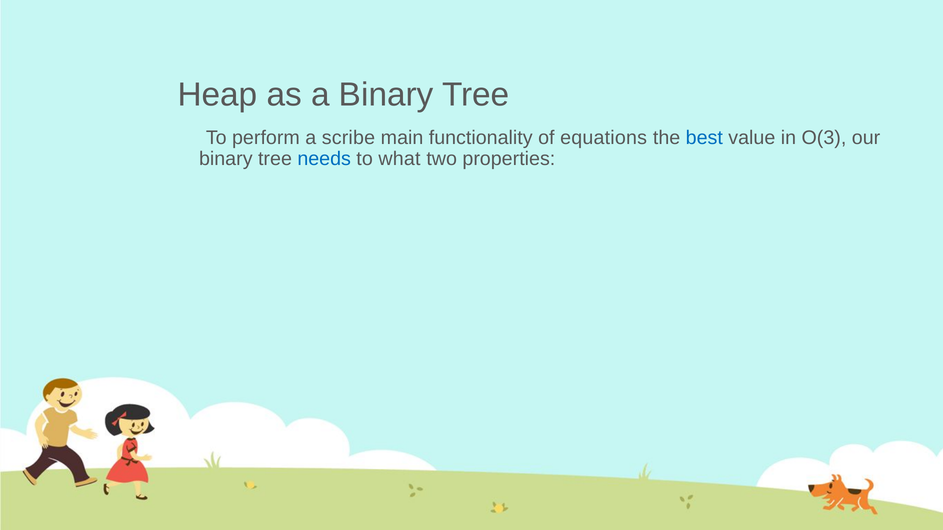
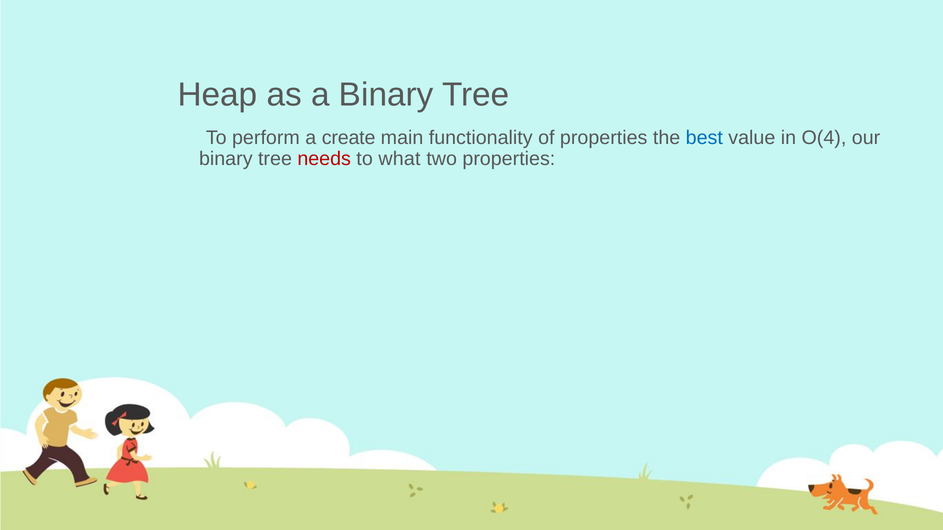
scribe: scribe -> create (349, 138)
of equations: equations -> properties (604, 138)
O(3: O(3 -> O(4 (824, 138)
needs colour: blue -> red (324, 159)
